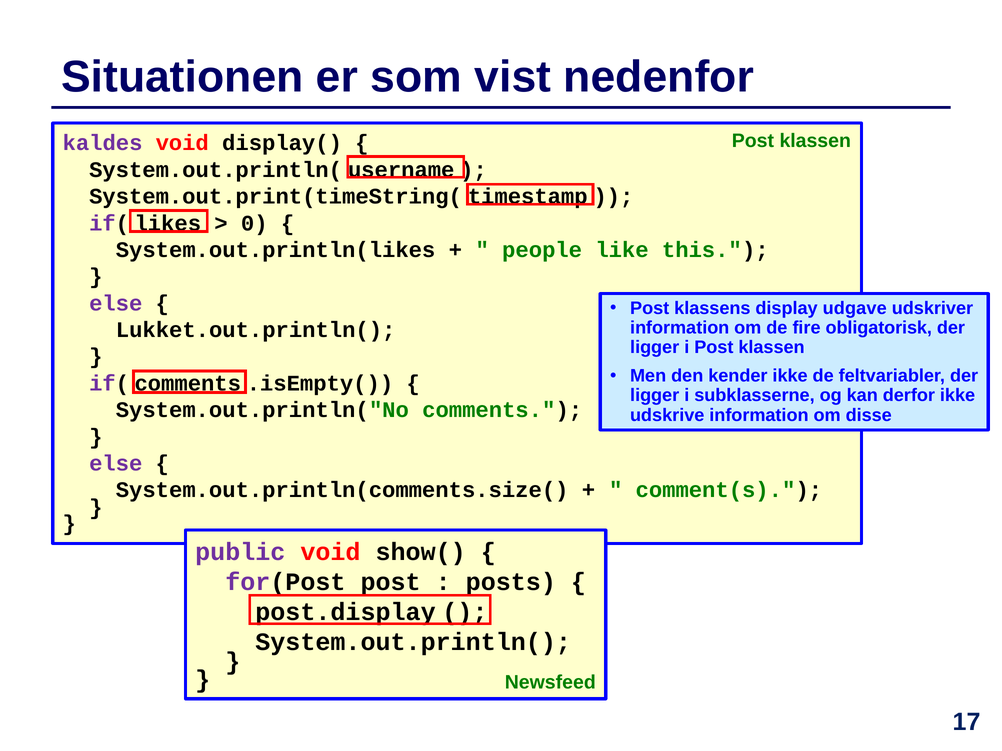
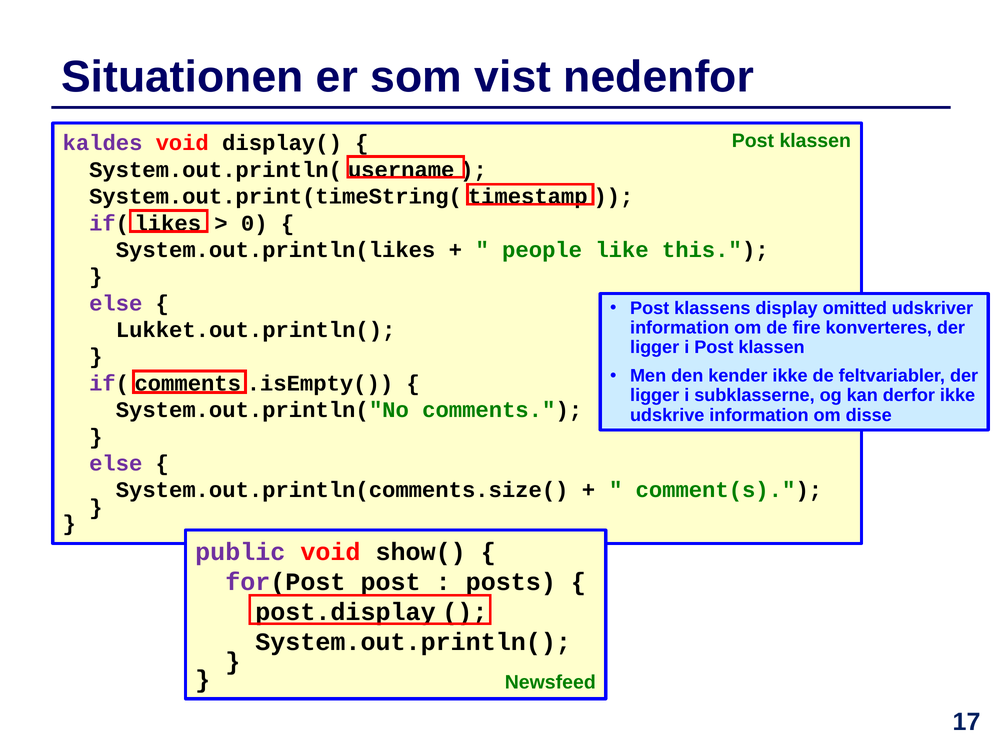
udgave: udgave -> omitted (855, 308)
obligatorisk: obligatorisk -> konverteres (879, 328)
